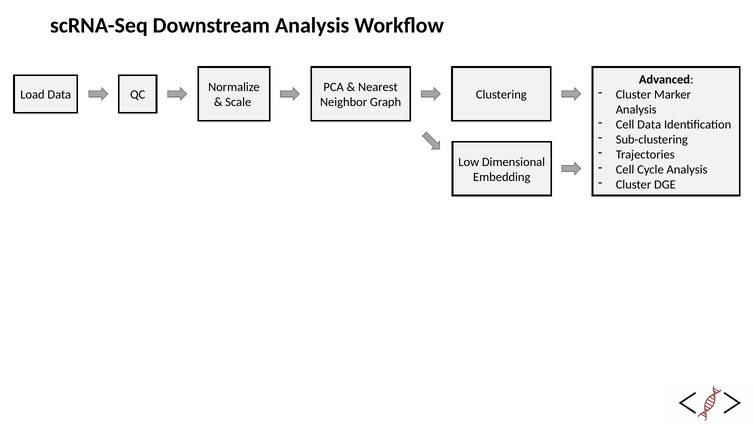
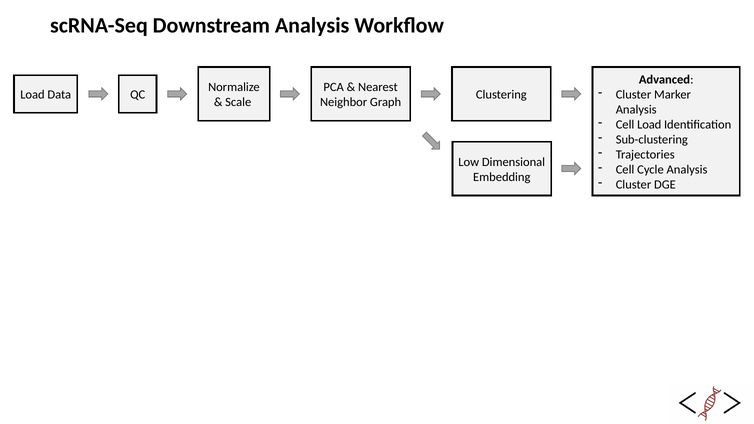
Cell Data: Data -> Load (649, 125)
